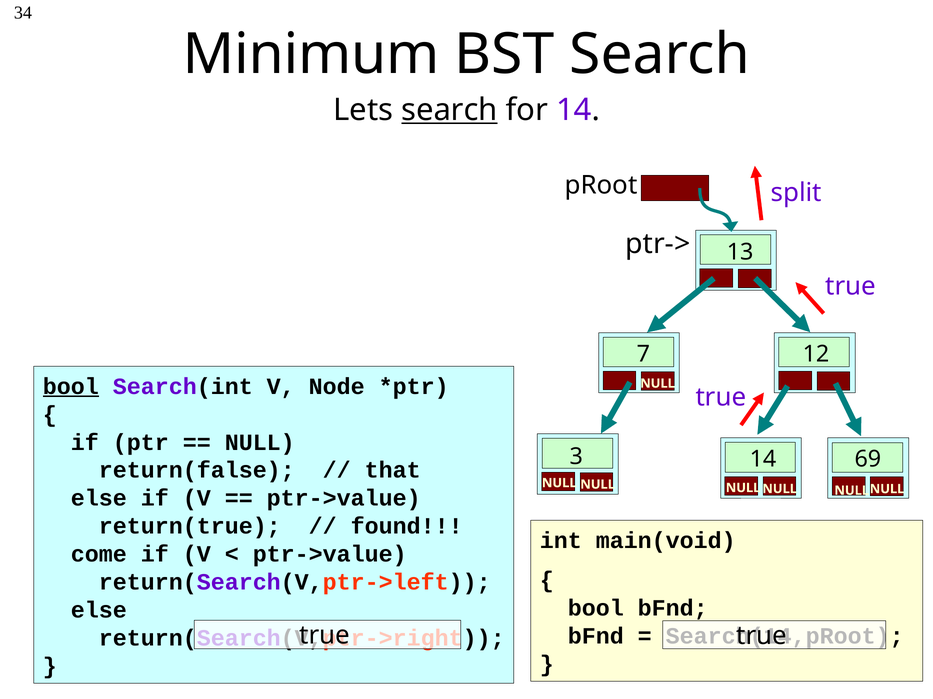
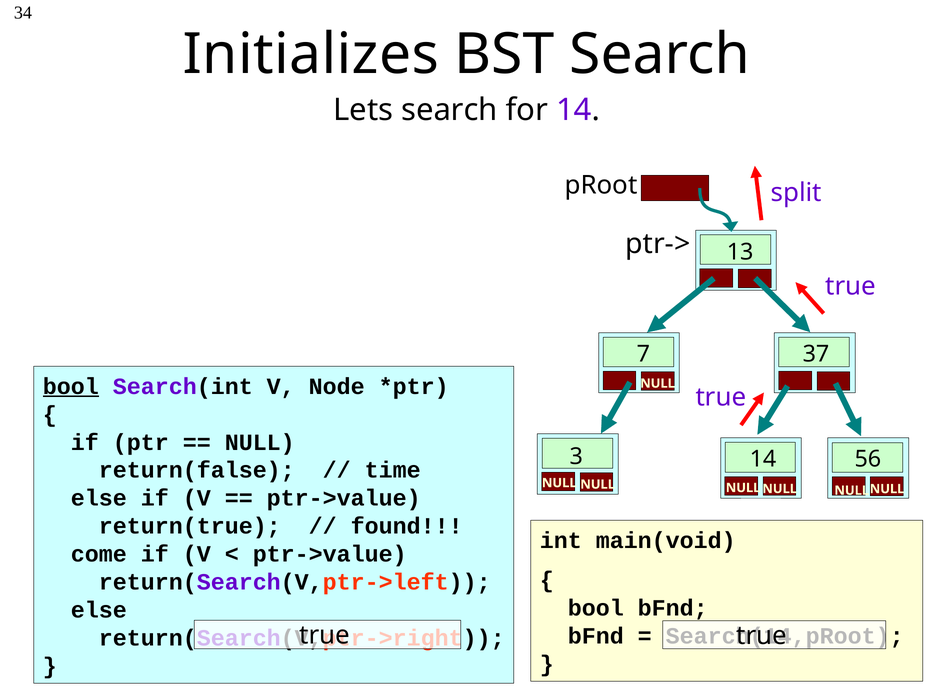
Minimum: Minimum -> Initializes (311, 55)
search underline: present -> none (449, 110)
12: 12 -> 37 (816, 354)
69: 69 -> 56 (868, 459)
that: that -> time (393, 471)
